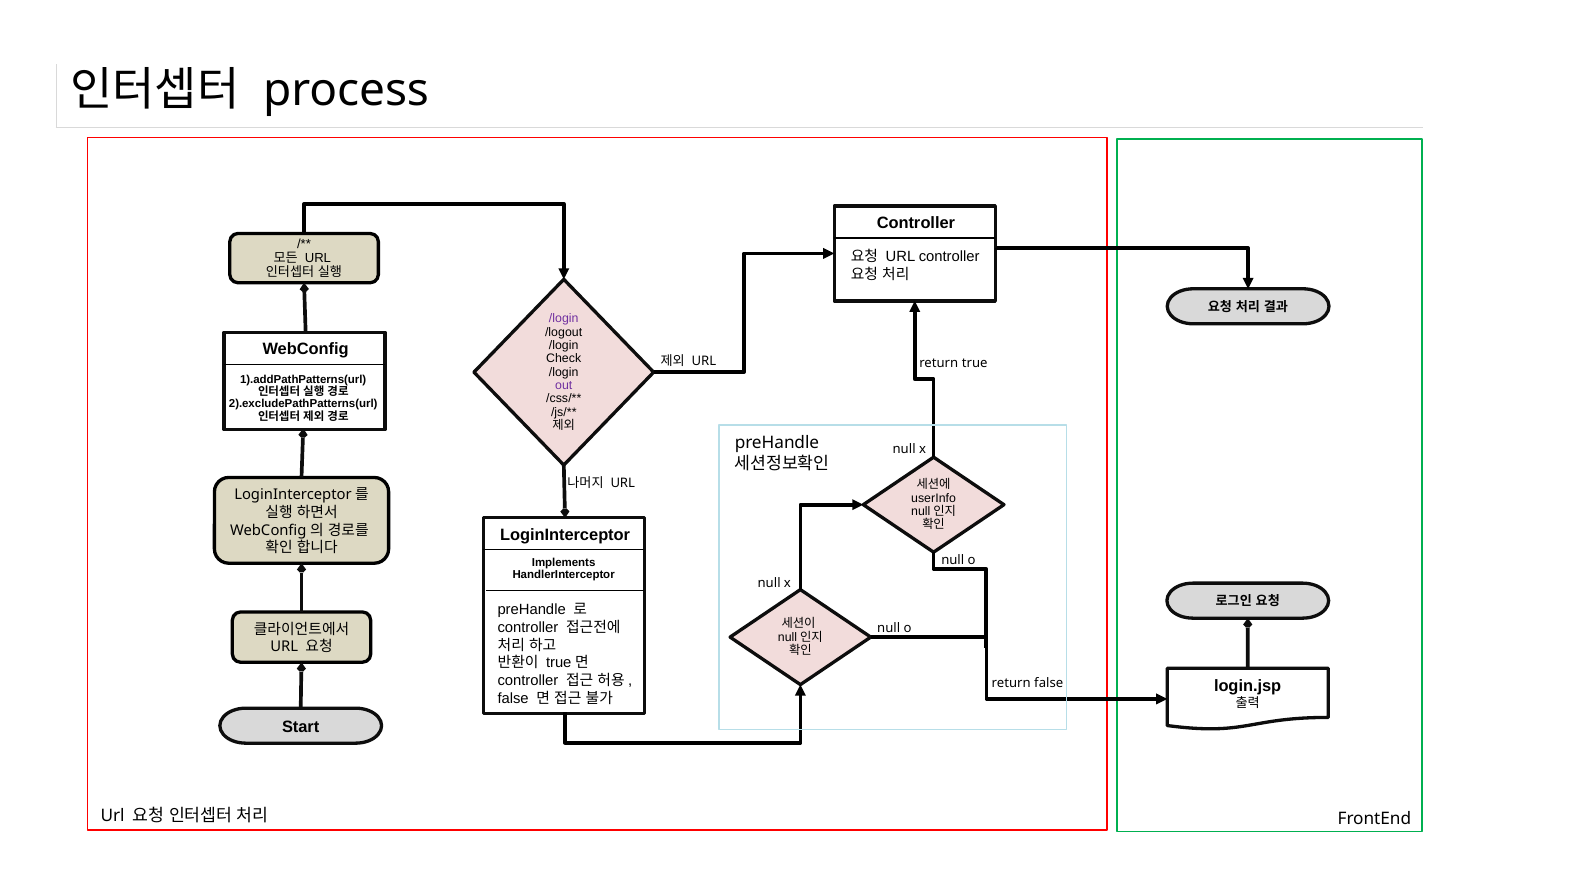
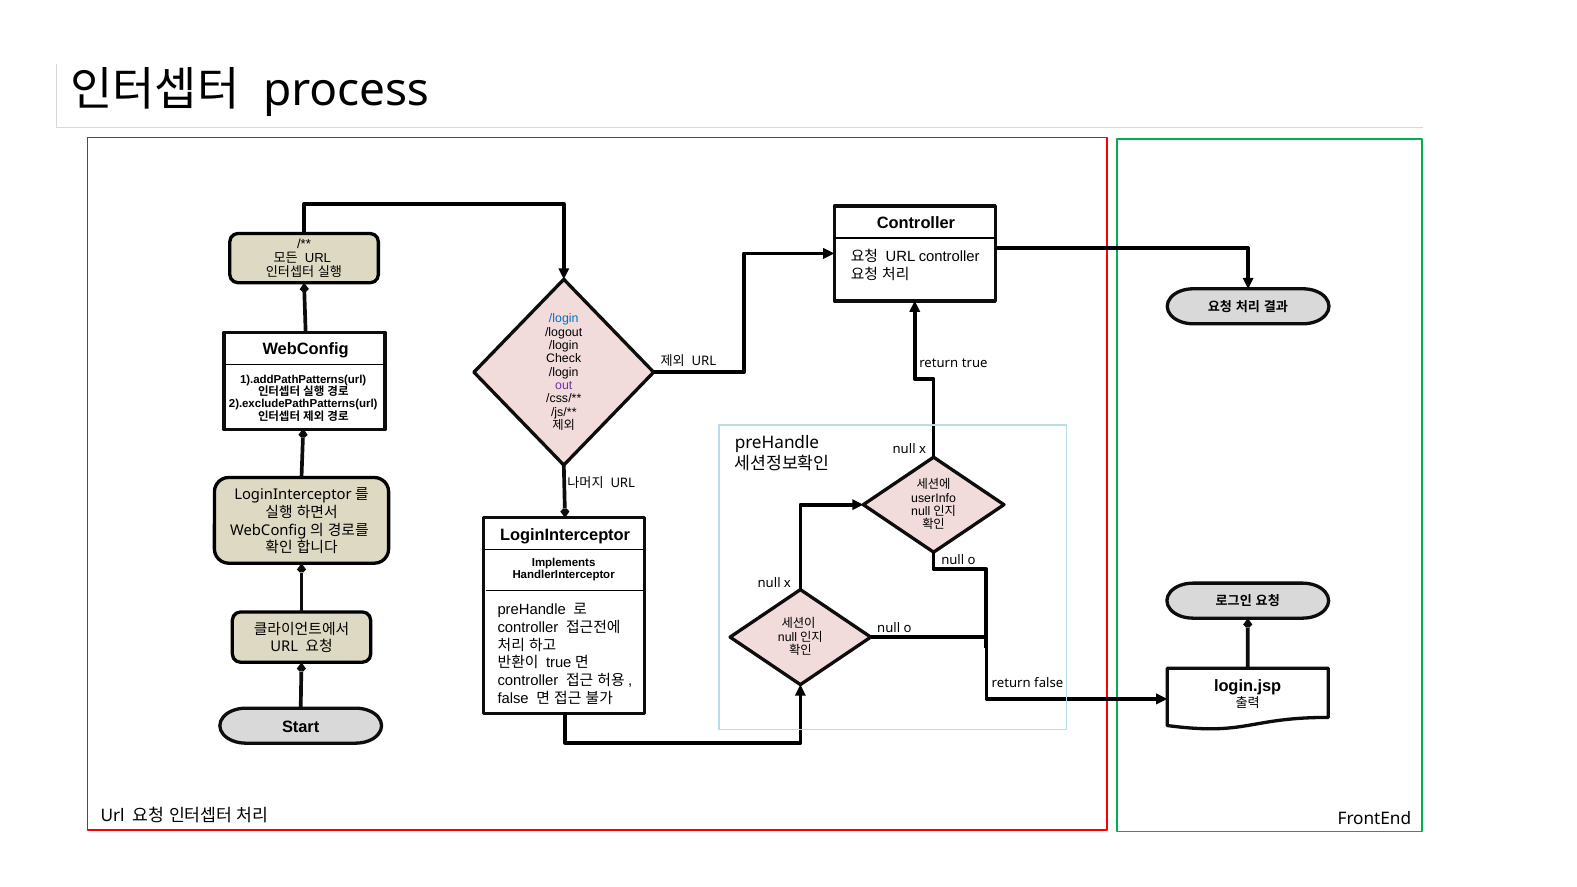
/login colour: purple -> blue (564, 319)
